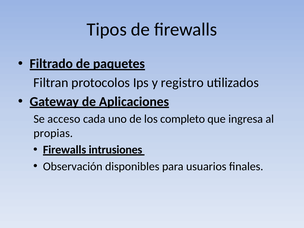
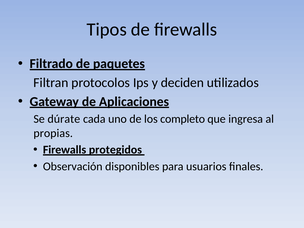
registro: registro -> deciden (182, 83)
acceso: acceso -> dúrate (64, 119)
intrusiones: intrusiones -> protegidos (115, 150)
